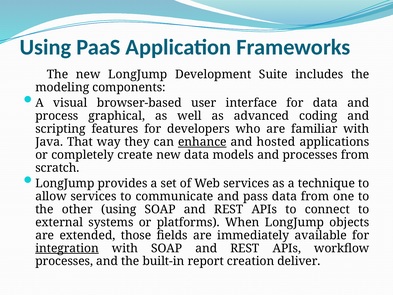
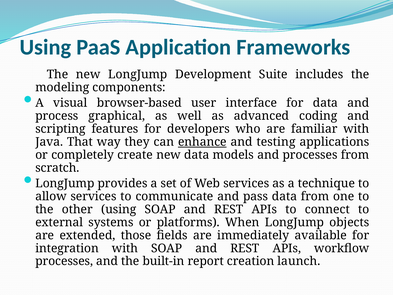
hosted: hosted -> testing (276, 142)
integration underline: present -> none (67, 248)
deliver: deliver -> launch (299, 261)
